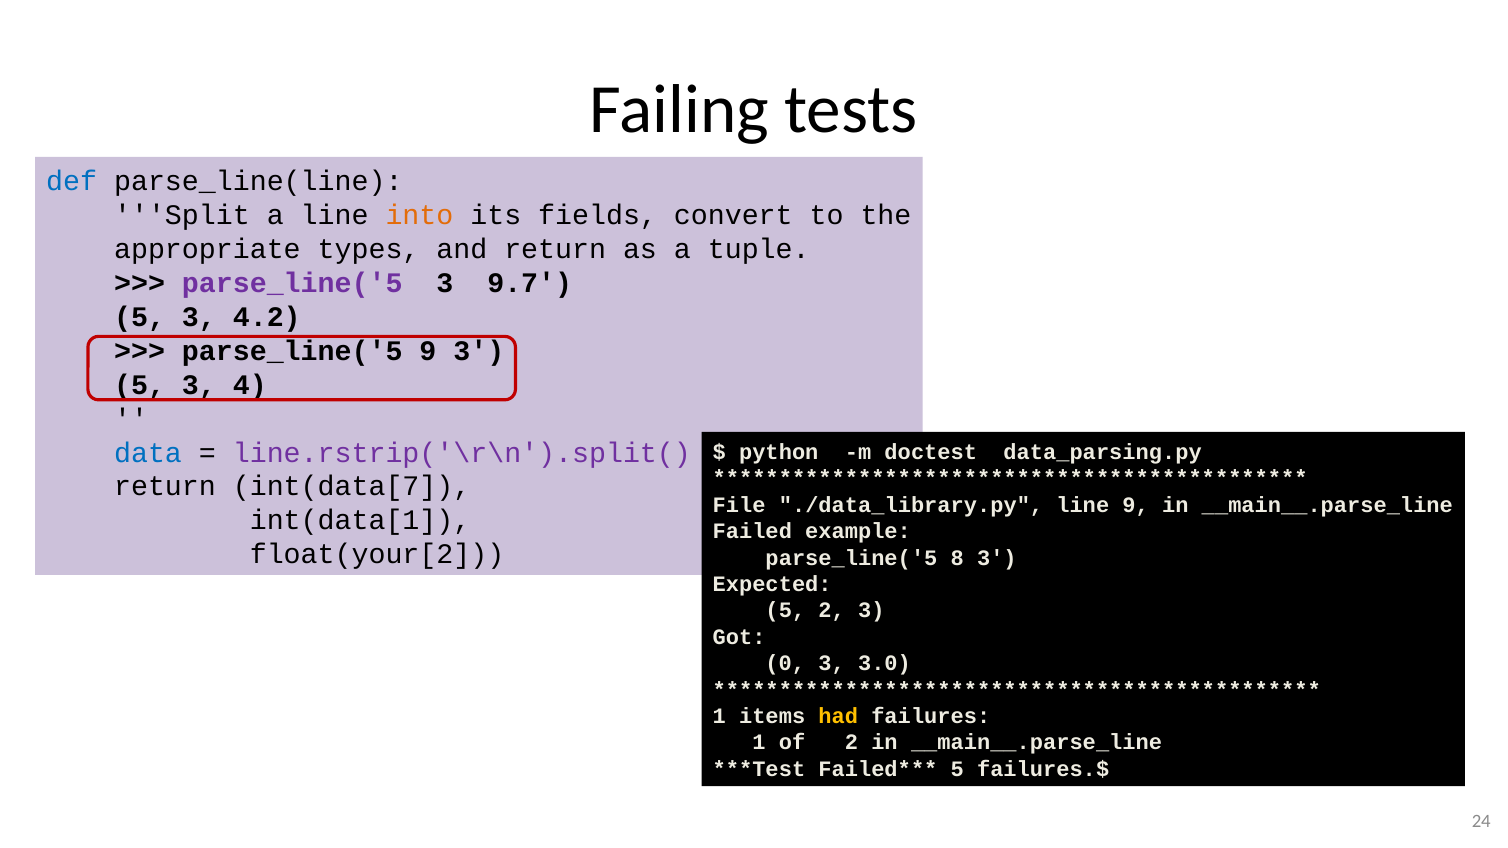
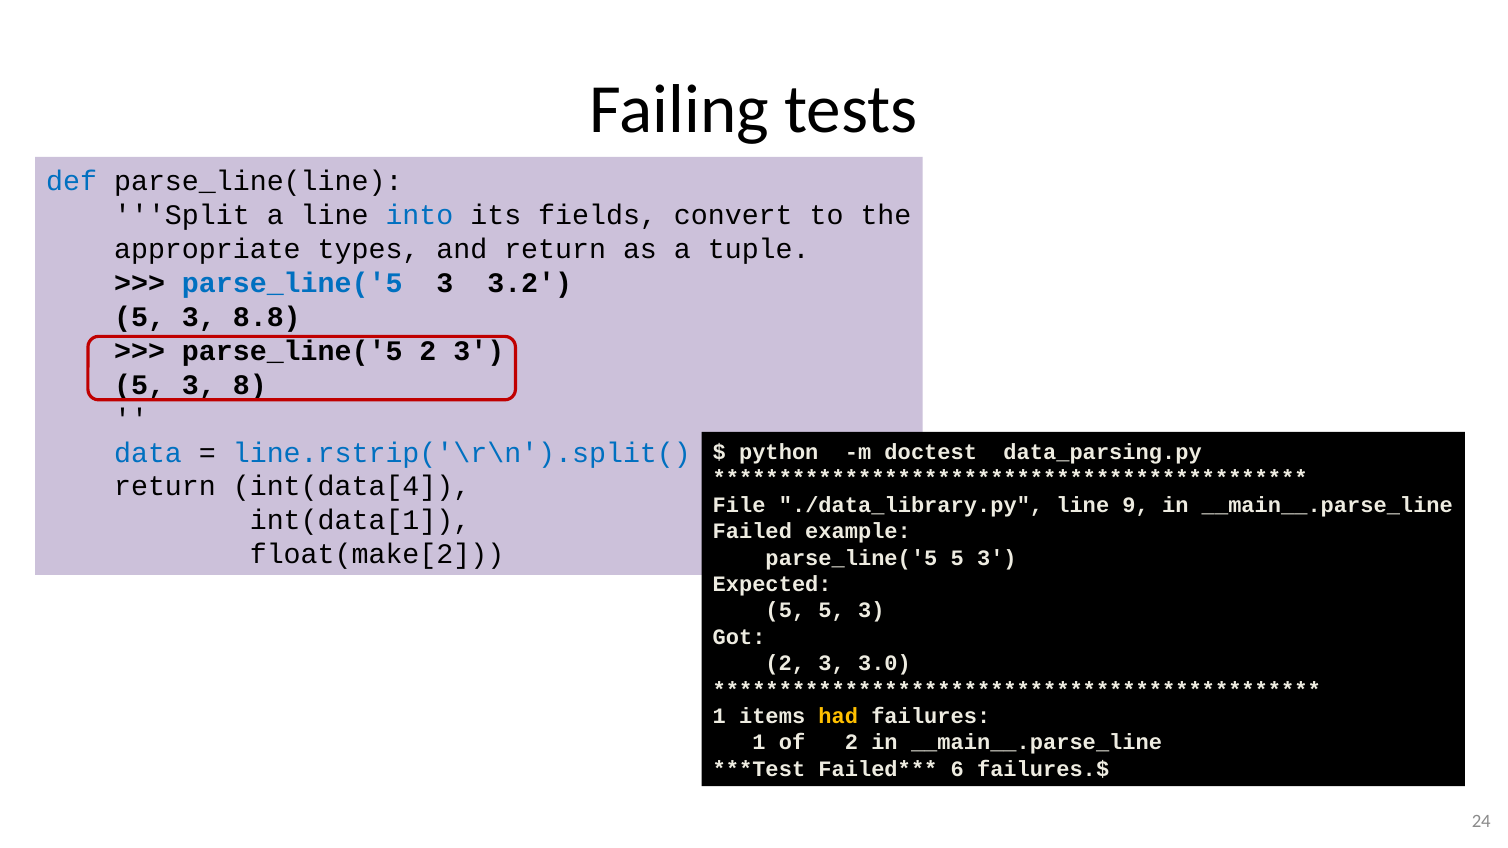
into colour: orange -> blue (419, 215)
parse_line('5 colour: purple -> blue (292, 283)
9.7: 9.7 -> 3.2 (530, 283)
4.2: 4.2 -> 8.8 (267, 317)
parse_line('5 9: 9 -> 2 (428, 351)
4: 4 -> 8 (250, 385)
line.rstrip('\r\n').split( colour: purple -> blue (462, 453)
int(data[7: int(data[7 -> int(data[4 (352, 487)
float(your[2: float(your[2 -> float(make[2 (377, 555)
parse_line('5 8: 8 -> 5 (957, 558)
5 2: 2 -> 5 (832, 611)
0: 0 -> 2 (785, 664)
5: 5 -> 6 (957, 769)
